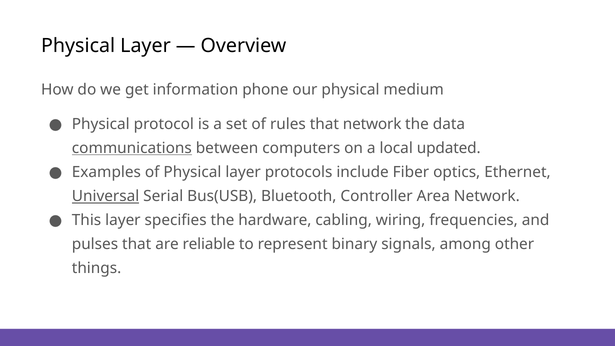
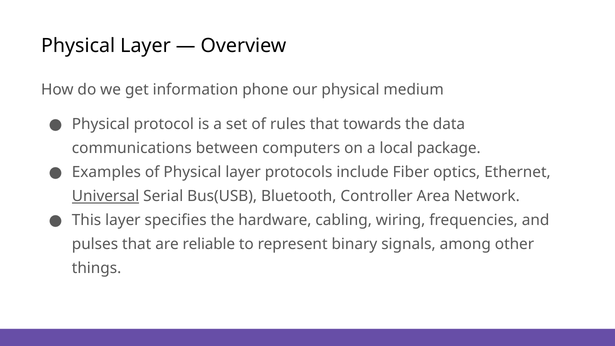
that network: network -> towards (372, 124)
communications underline: present -> none (132, 148)
updated: updated -> package (449, 148)
